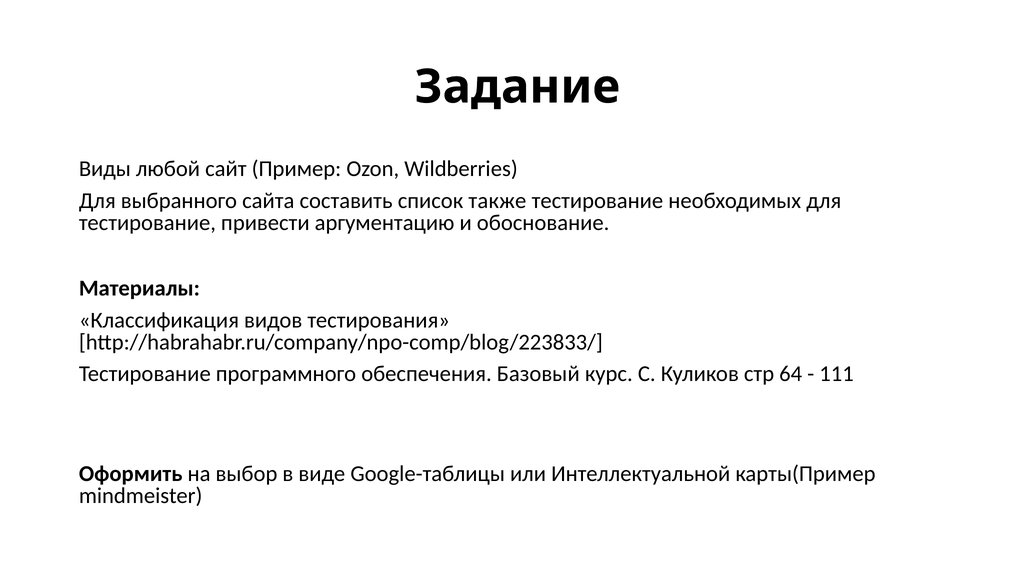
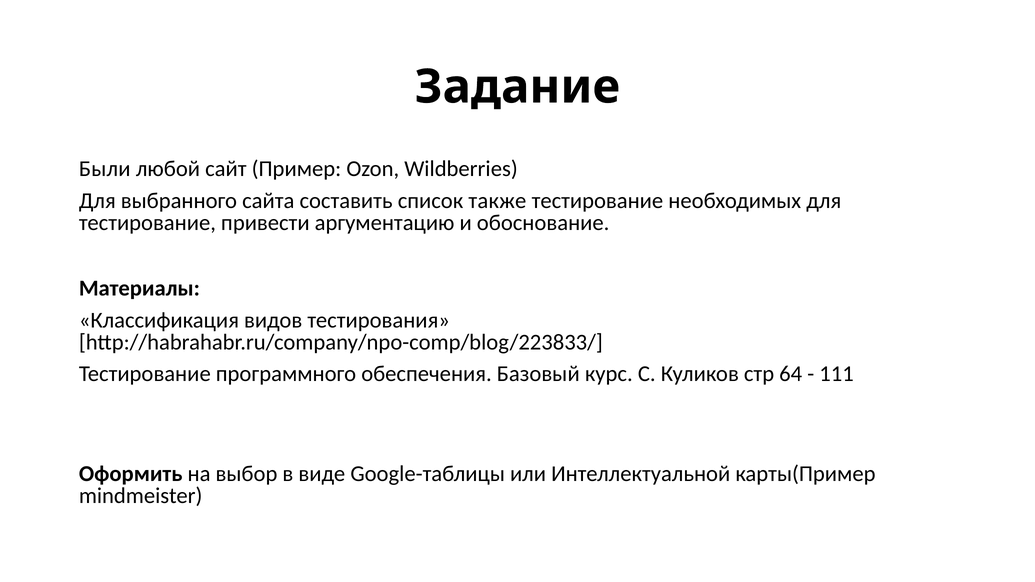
Виды: Виды -> Были (105, 169)
